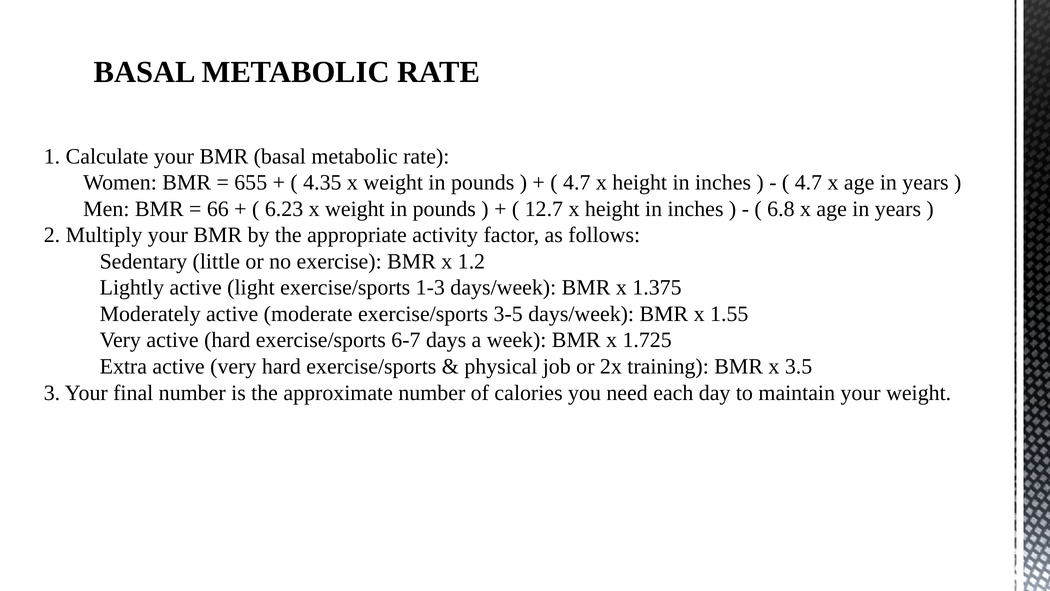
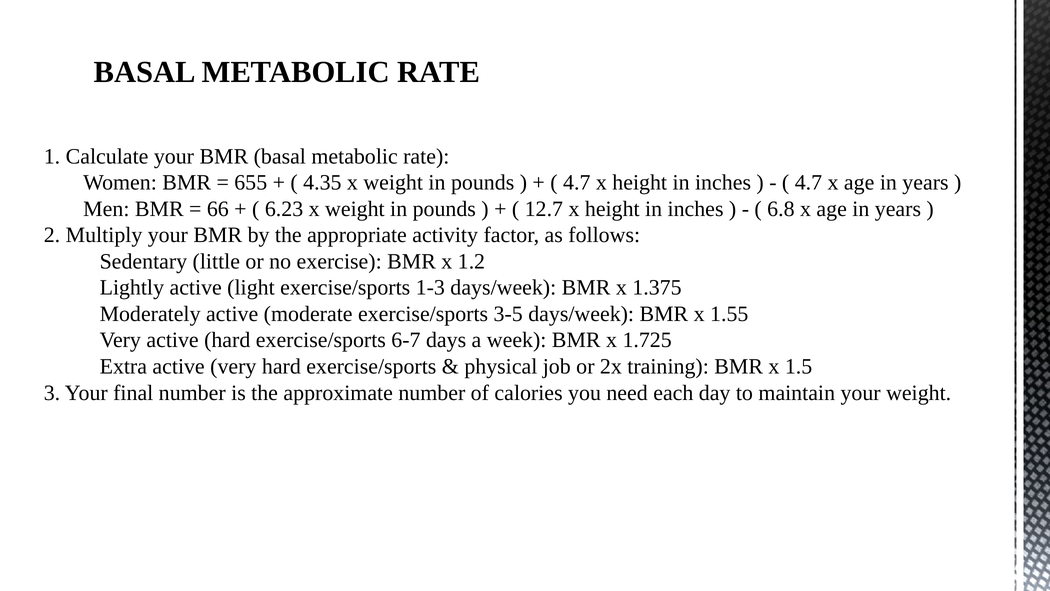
3.5: 3.5 -> 1.5 (799, 366)
